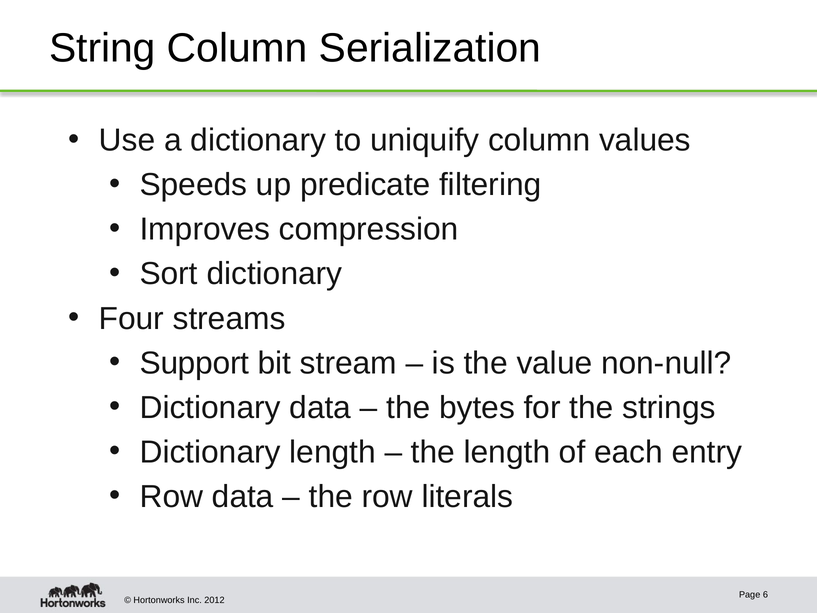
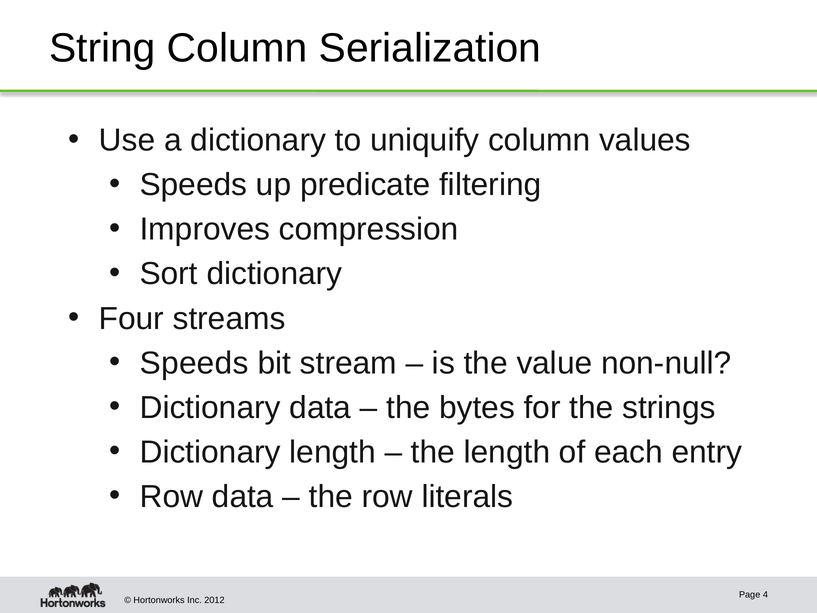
Support: Support -> Speeds (194, 363)
6: 6 -> 4 (765, 595)
